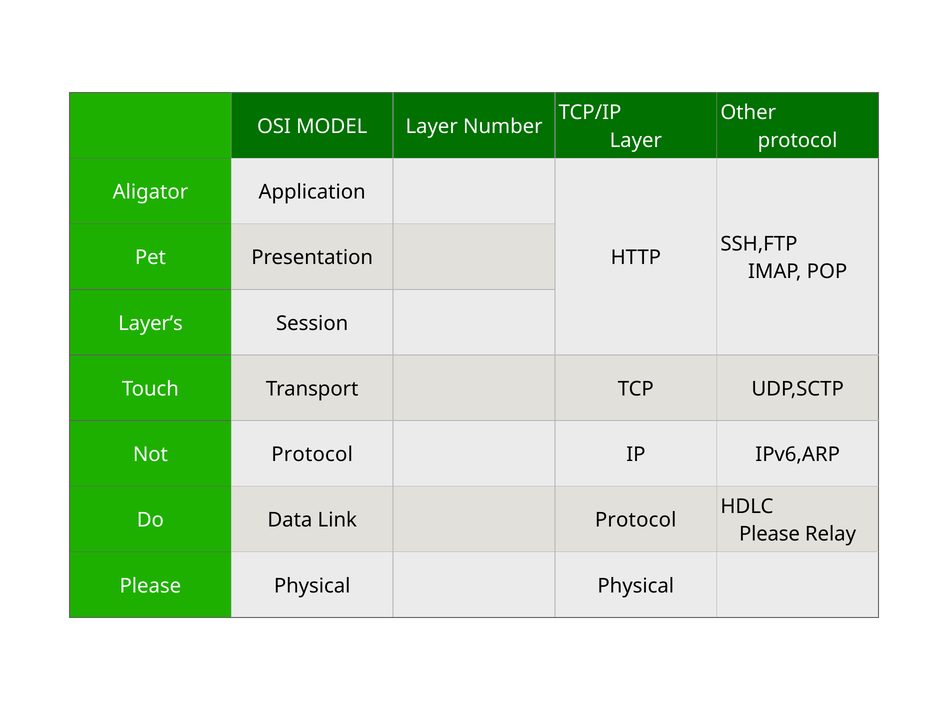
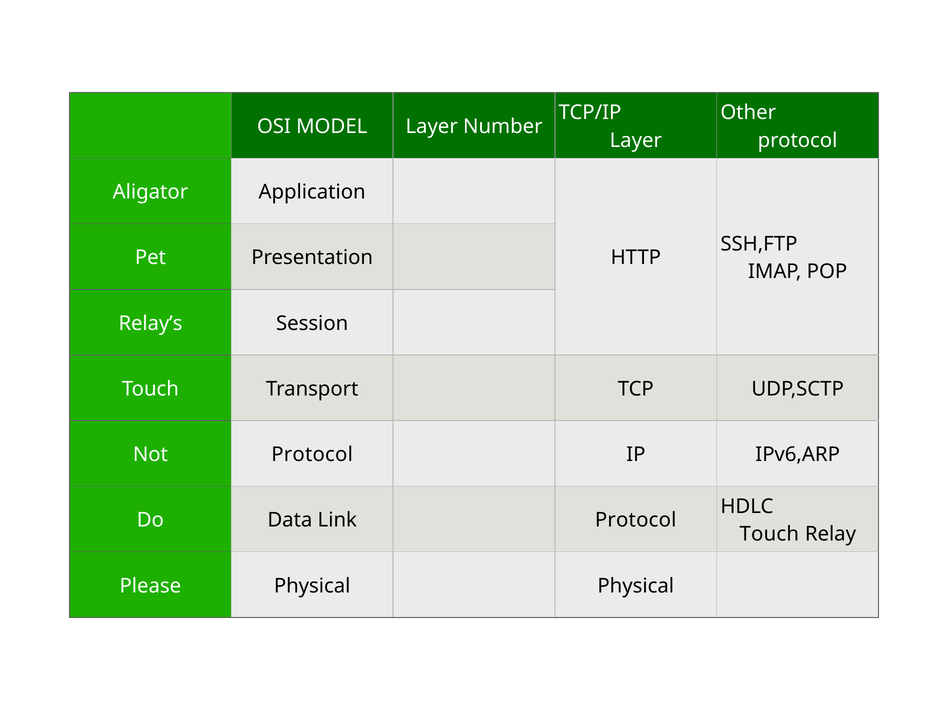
Layer’s: Layer’s -> Relay’s (150, 324)
Please: Please -> Touch (769, 535)
